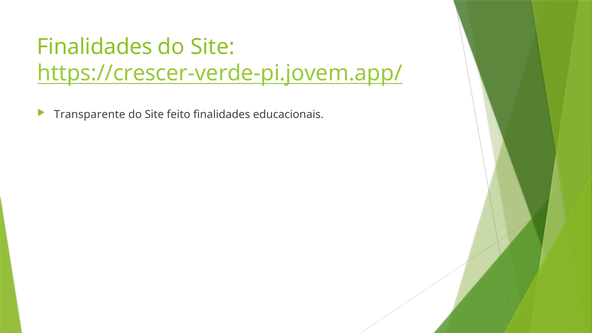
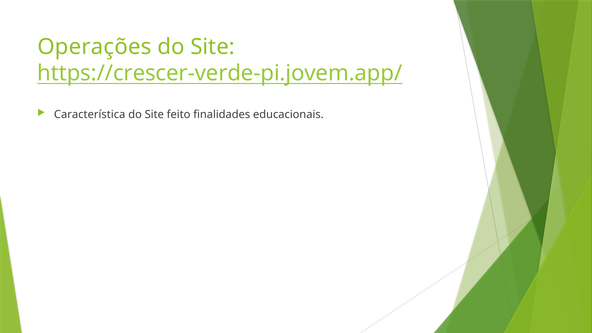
Finalidades: Finalidades -> Operações (94, 47)
Transparente: Transparente -> Característica (90, 115)
